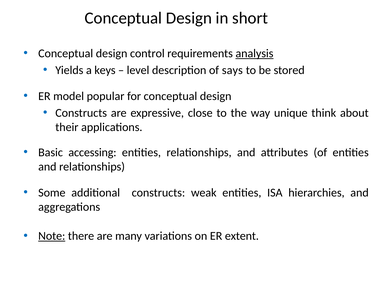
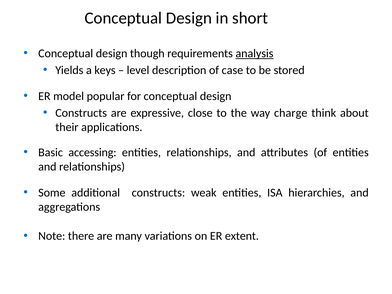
control: control -> though (147, 53)
says: says -> case (232, 70)
unique: unique -> charge (291, 113)
Note underline: present -> none (52, 236)
